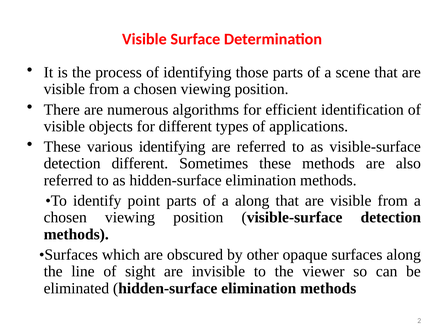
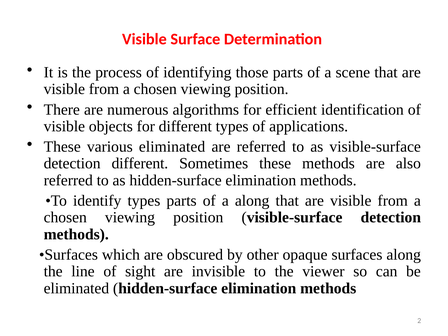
various identifying: identifying -> eliminated (172, 147)
identify point: point -> types (144, 201)
